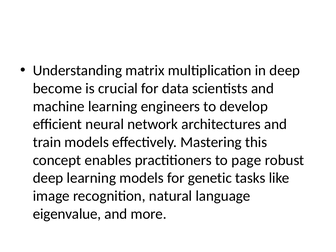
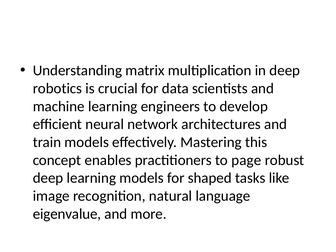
become: become -> robotics (57, 88)
genetic: genetic -> shaped (210, 178)
